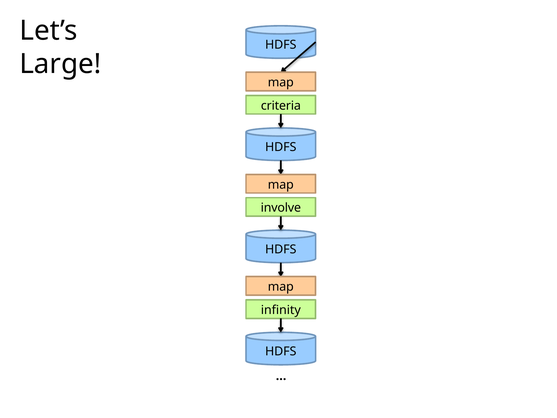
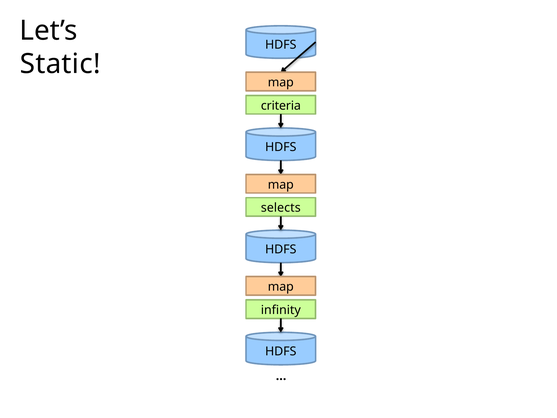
Large: Large -> Static (60, 64)
involve: involve -> selects (281, 208)
